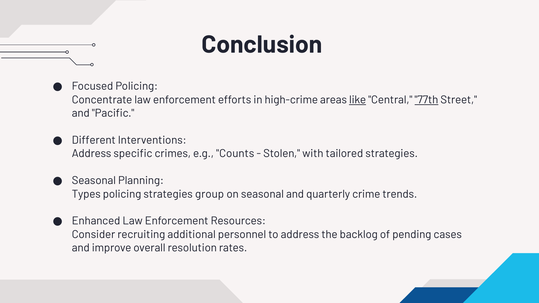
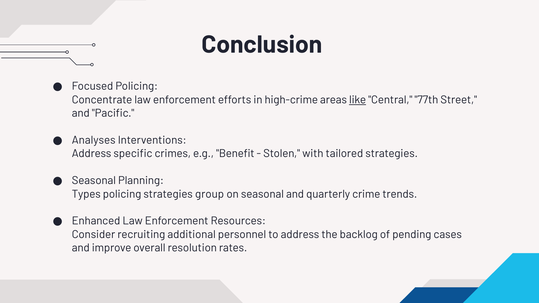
77th underline: present -> none (426, 100)
Different: Different -> Analyses (94, 140)
Counts: Counts -> Benefit (235, 154)
